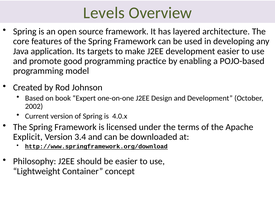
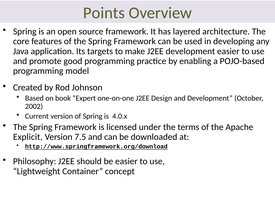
Levels: Levels -> Points (104, 13)
3.4: 3.4 -> 7.5 (80, 137)
